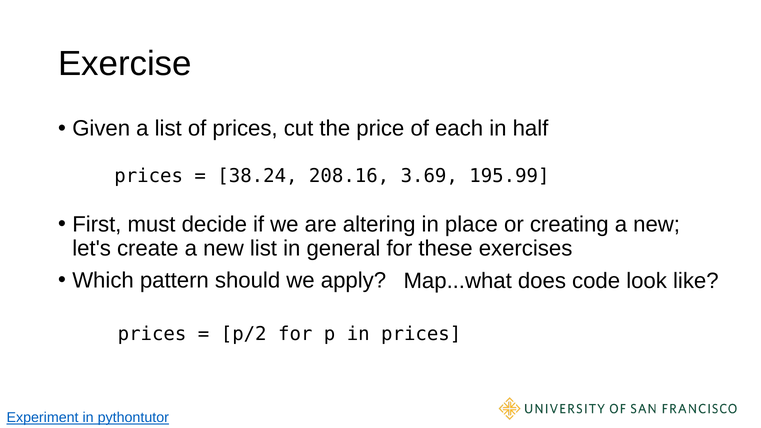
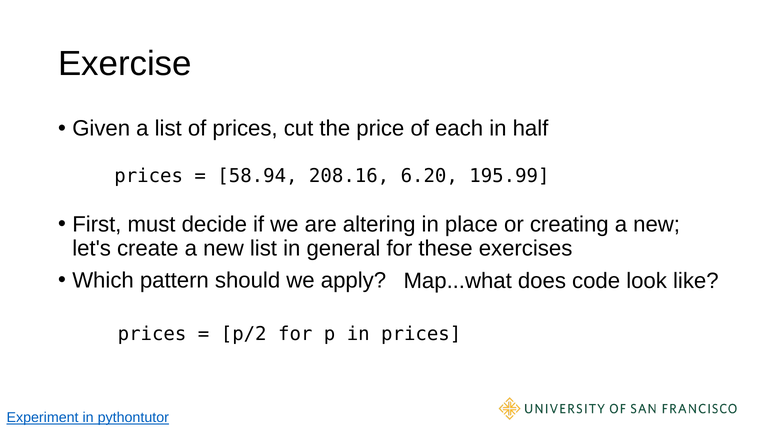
38.24: 38.24 -> 58.94 (257, 176)
3.69: 3.69 -> 6.20 (429, 176)
